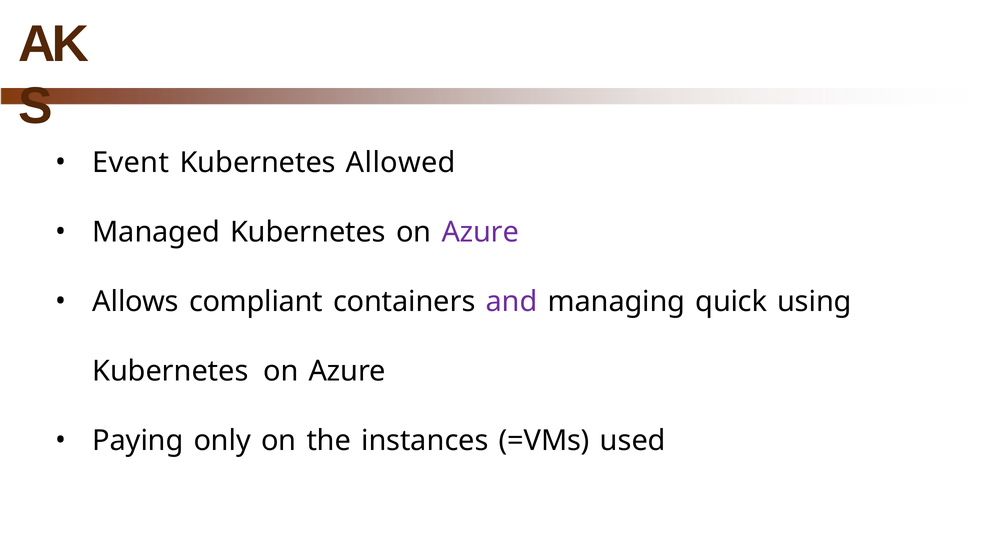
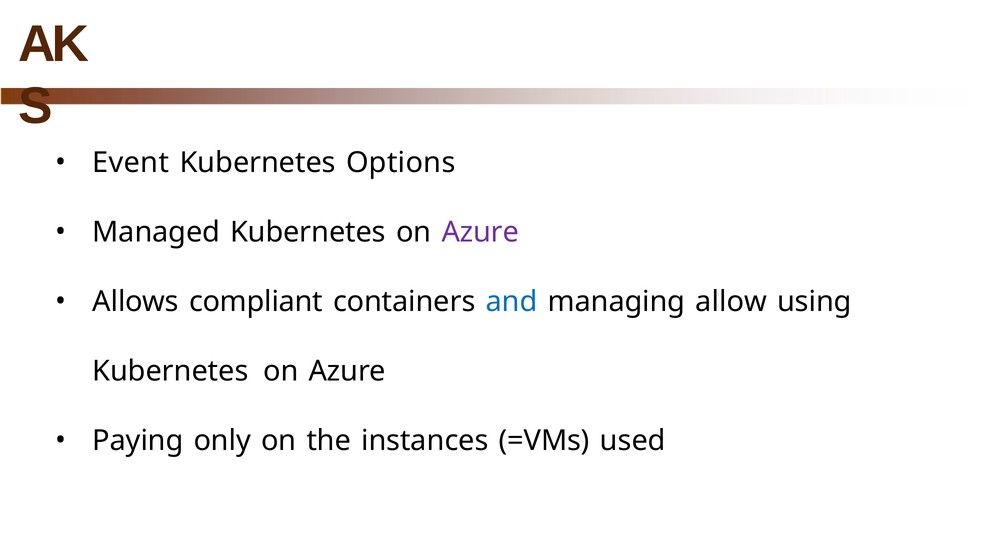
Allowed: Allowed -> Options (401, 163)
and colour: purple -> blue (512, 302)
quick: quick -> allow (731, 302)
